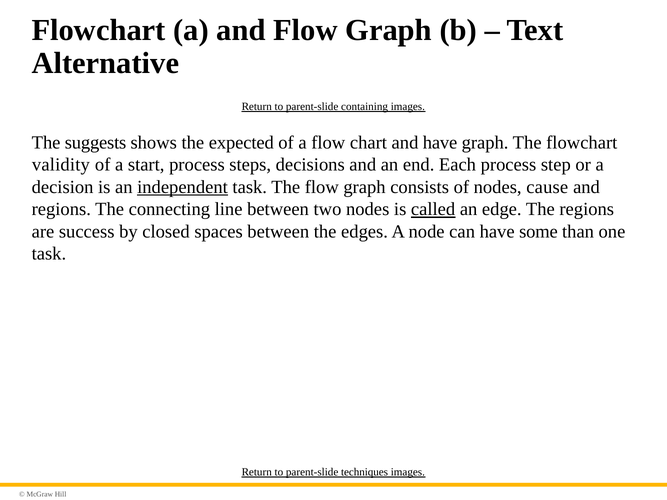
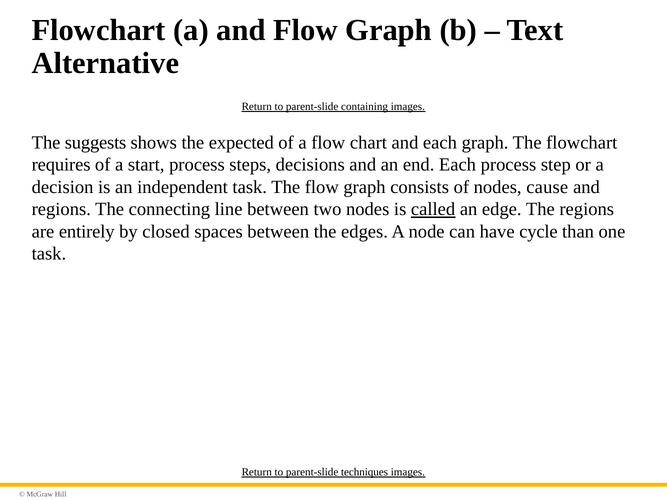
and have: have -> each (440, 143)
validity: validity -> requires (61, 165)
independent underline: present -> none (183, 187)
success: success -> entirely (87, 232)
some: some -> cycle (538, 232)
